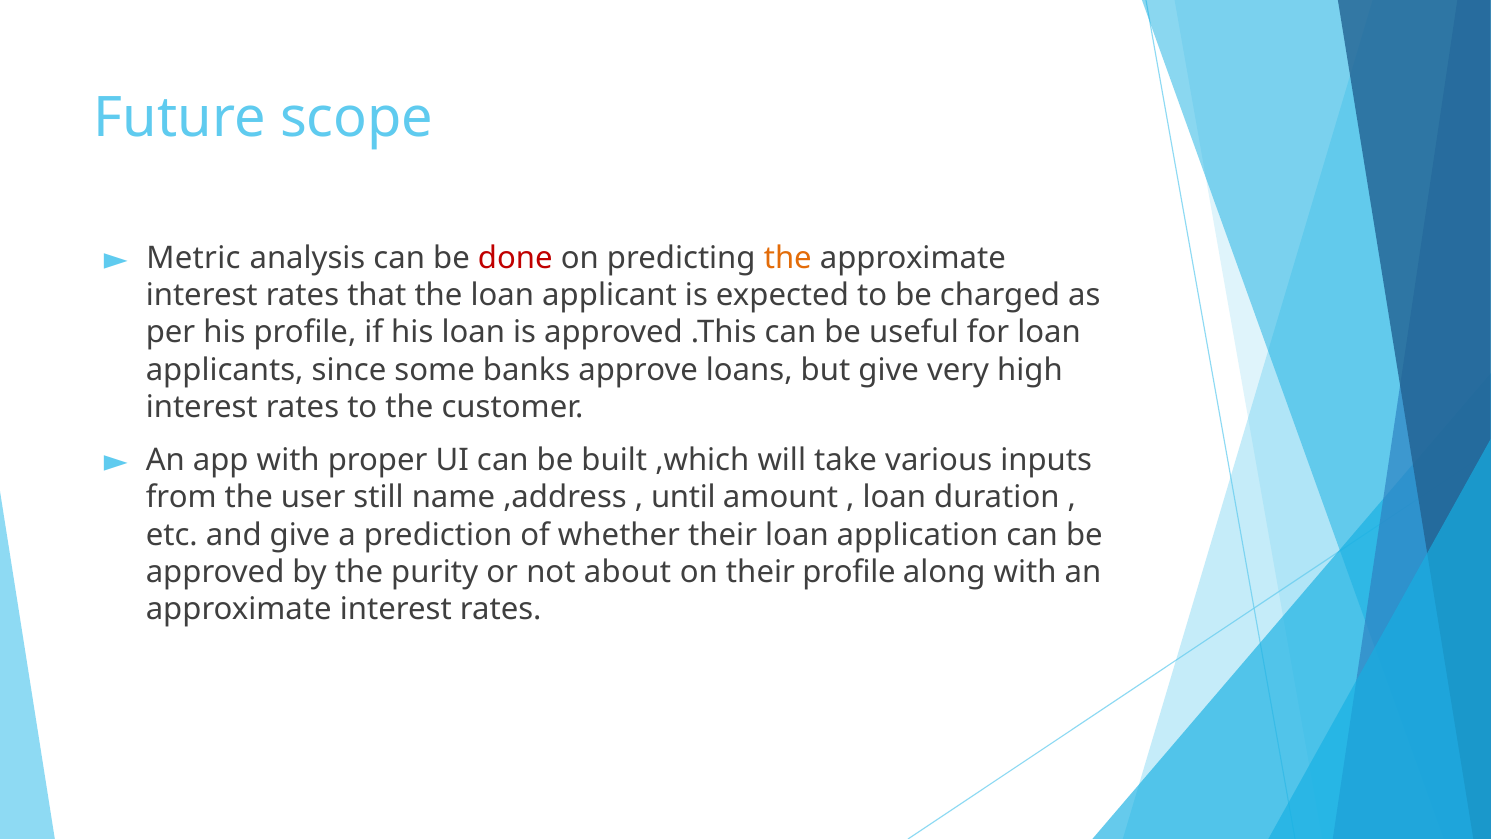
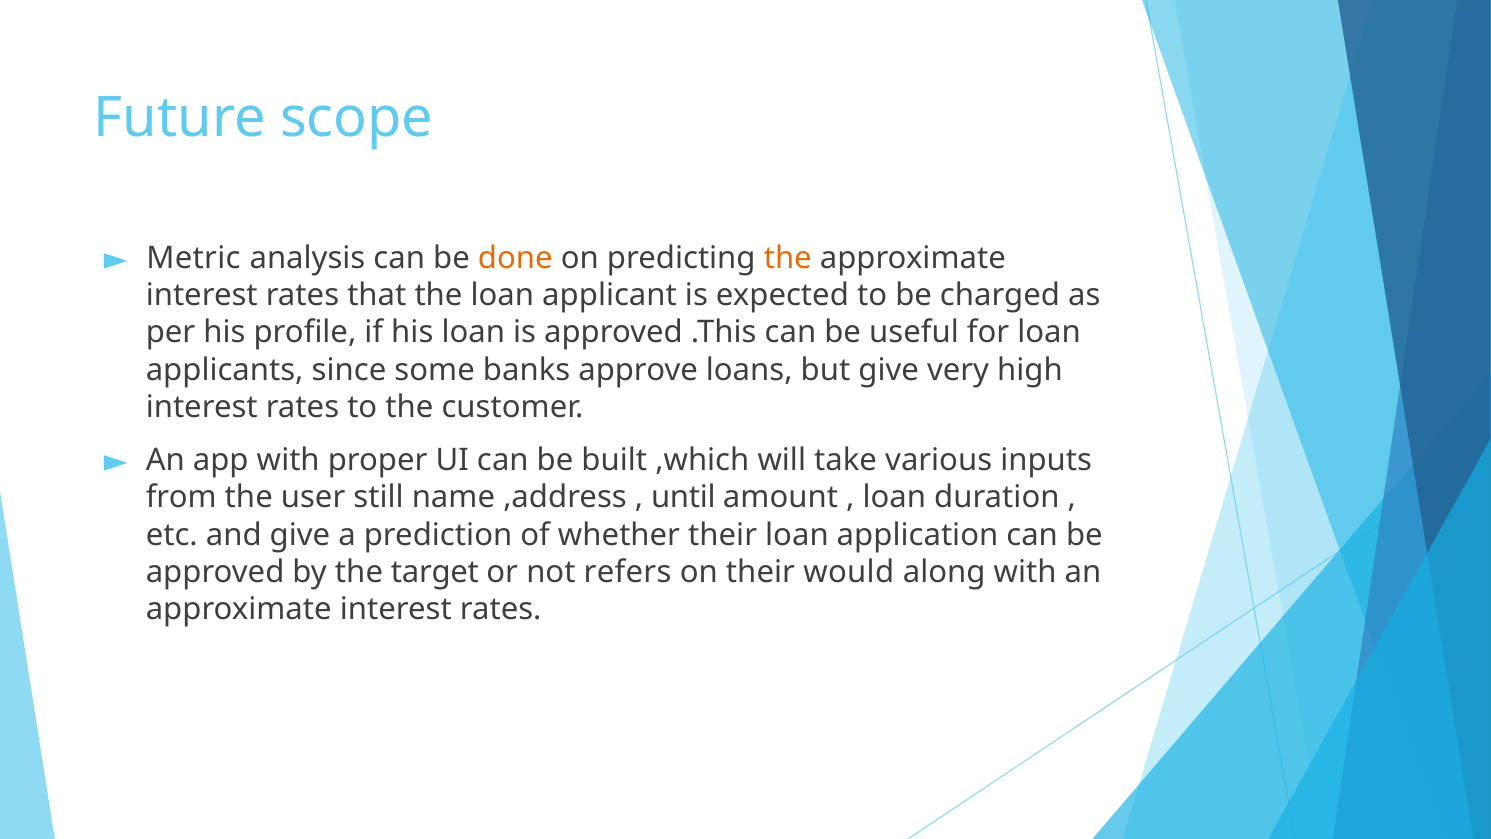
done colour: red -> orange (515, 258)
purity: purity -> target (435, 572)
about: about -> refers (628, 572)
their profile: profile -> would (849, 572)
